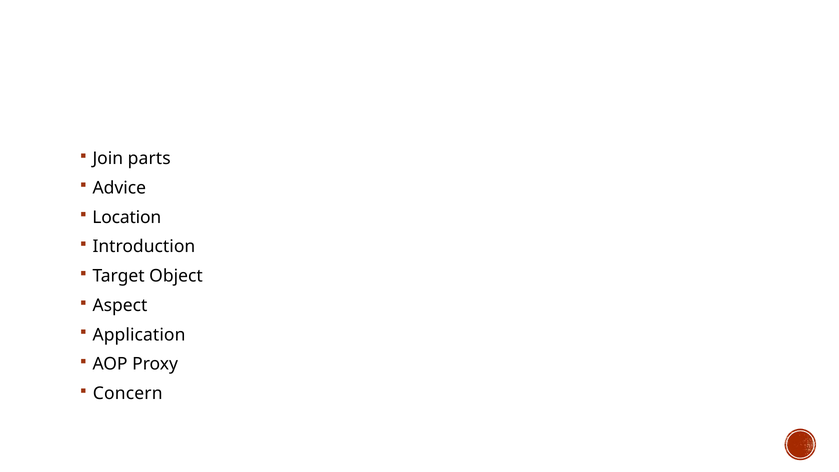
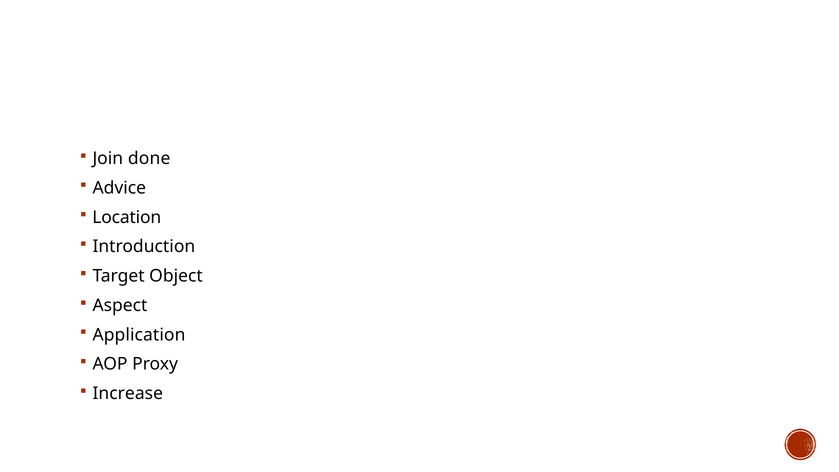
parts: parts -> done (149, 159)
Concern: Concern -> Increase (128, 394)
